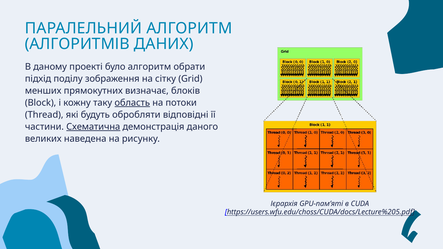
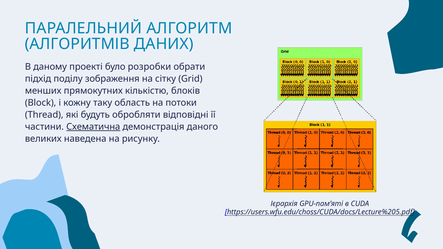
було алгоритм: алгоритм -> розробки (149, 67)
визначає: визначає -> кількістю (147, 91)
область underline: present -> none (132, 103)
